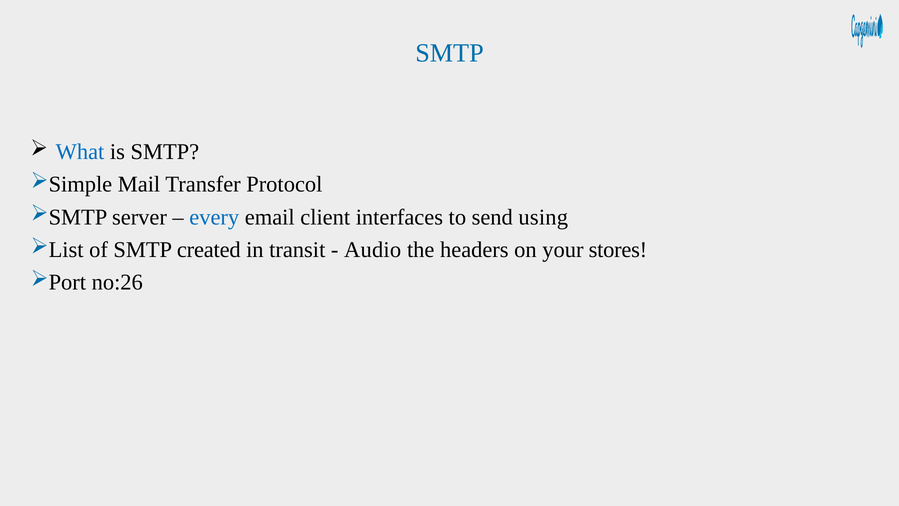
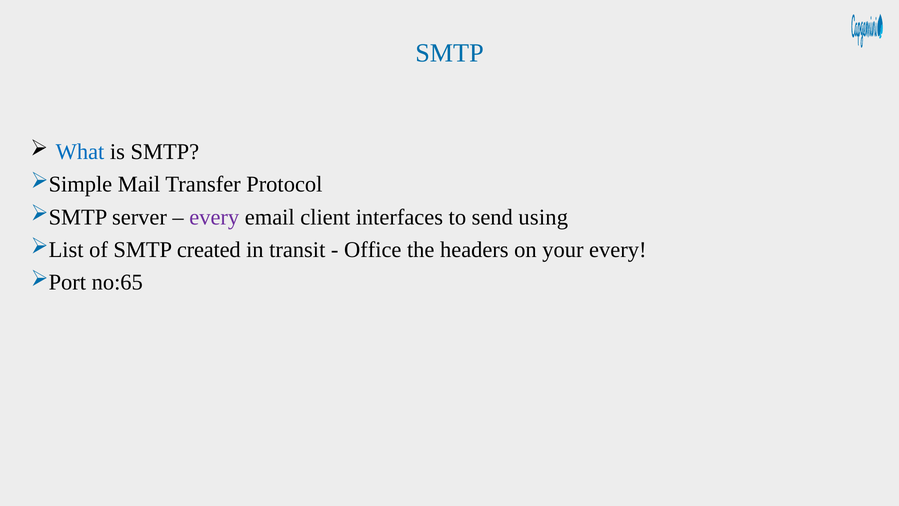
every colour: blue -> purple (214, 217)
Audio: Audio -> Office (373, 250)
your stores: stores -> every (618, 250)
no:26: no:26 -> no:65 (117, 282)
